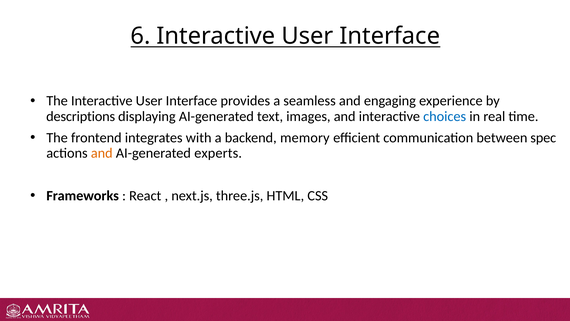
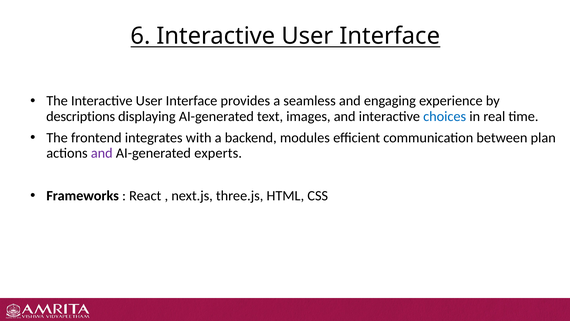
memory: memory -> modules (305, 137)
spec: spec -> plan (543, 137)
and colour: orange -> purple (102, 153)
